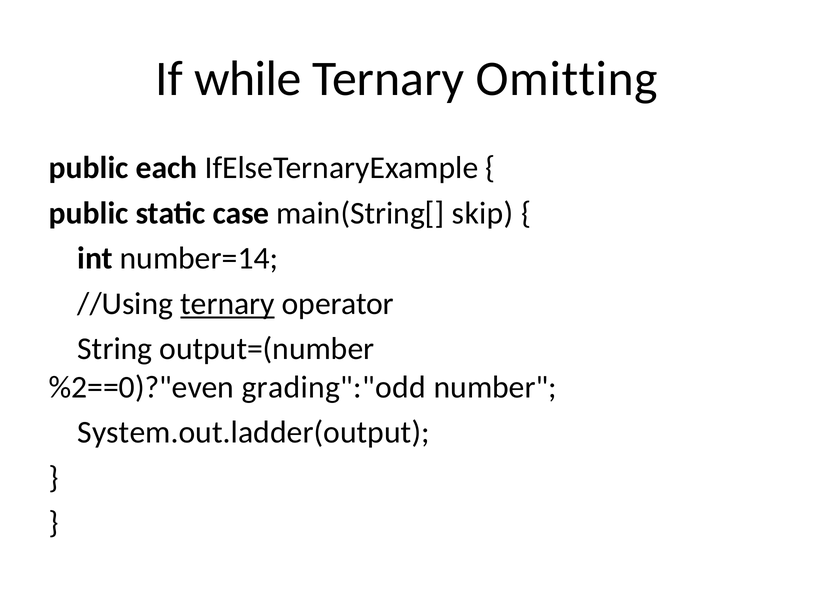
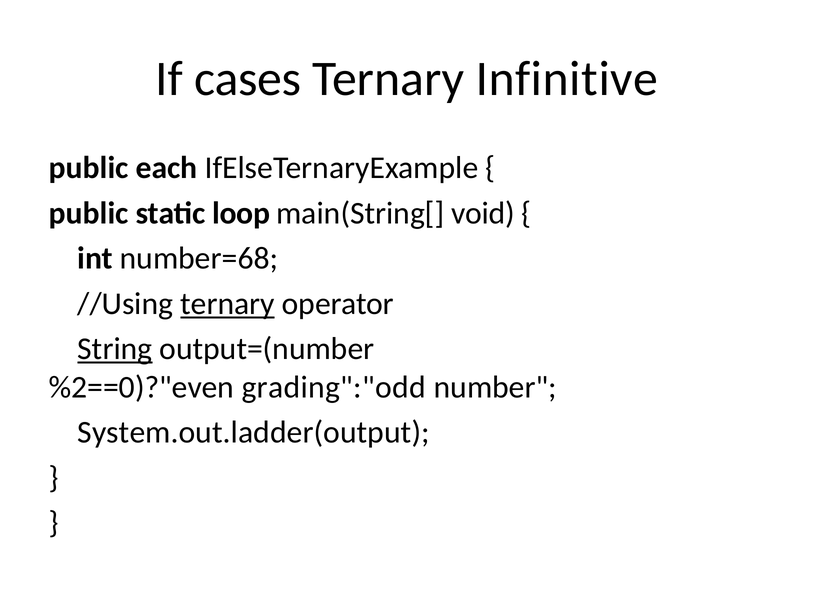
while: while -> cases (248, 79)
Omitting: Omitting -> Infinitive (567, 79)
case: case -> loop (241, 213)
skip: skip -> void (483, 213)
number=14: number=14 -> number=68 (199, 259)
String underline: none -> present (115, 349)
